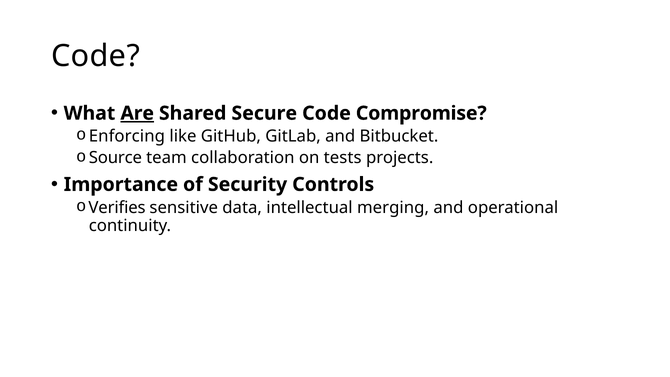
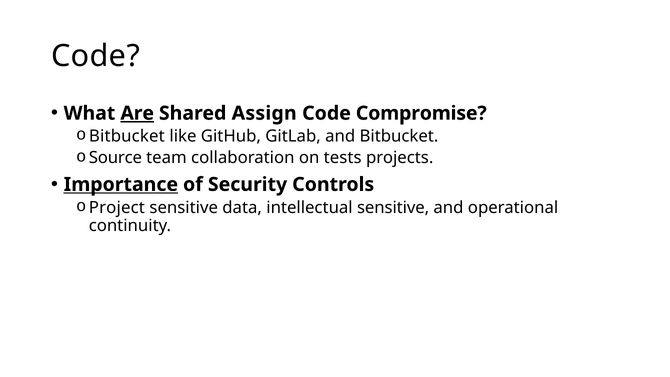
Secure: Secure -> Assign (264, 113)
Enforcing: Enforcing -> Bitbucket (127, 136)
Importance underline: none -> present (121, 184)
Verifies: Verifies -> Project (117, 208)
intellectual merging: merging -> sensitive (393, 208)
